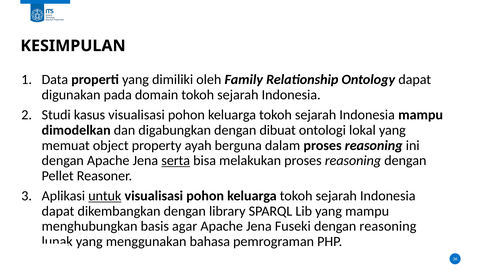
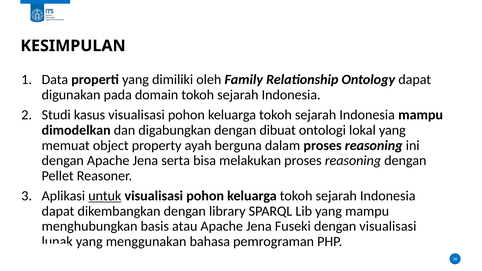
serta underline: present -> none (176, 161)
agar: agar -> atau (185, 226)
dengan reasoning: reasoning -> visualisasi (388, 226)
